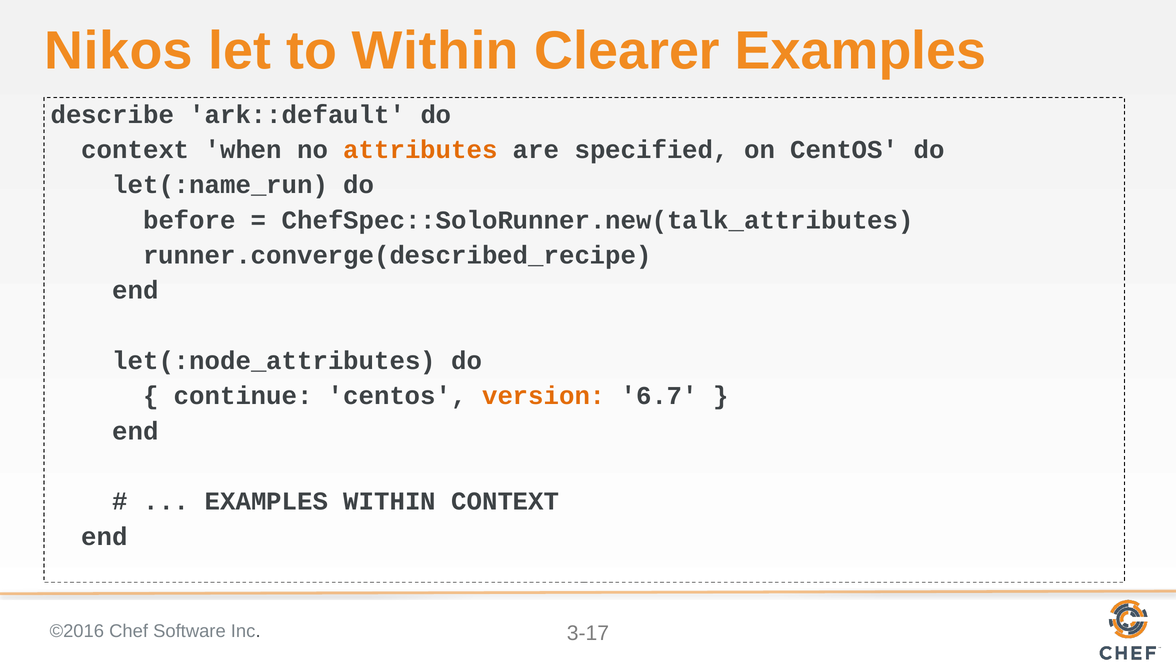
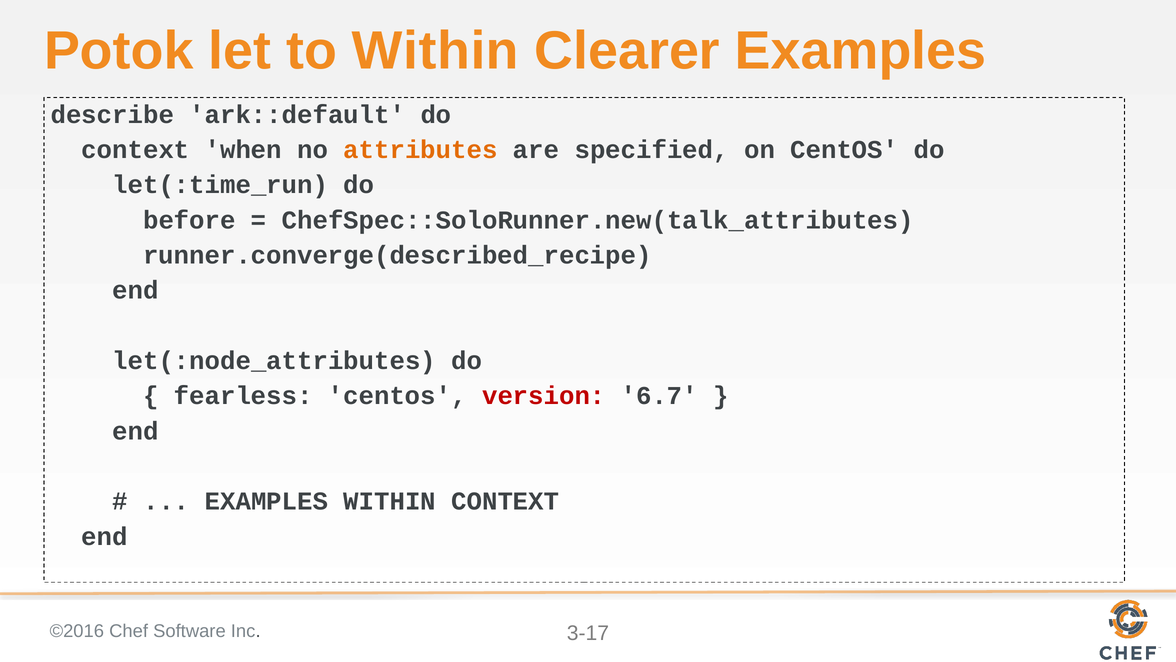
Nikos: Nikos -> Potok (119, 51)
let(:name_run: let(:name_run -> let(:time_run (220, 185)
continue: continue -> fearless (243, 396)
version colour: orange -> red (544, 396)
